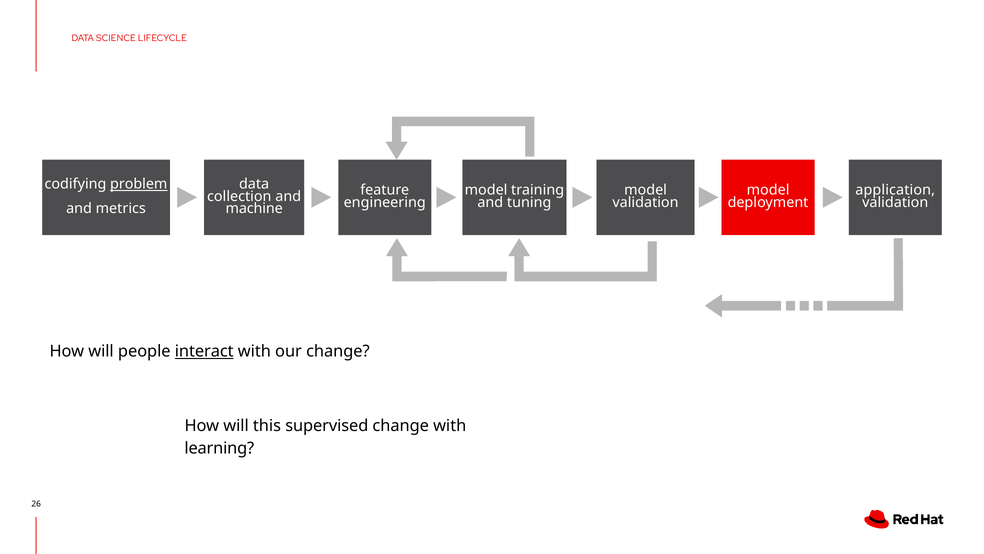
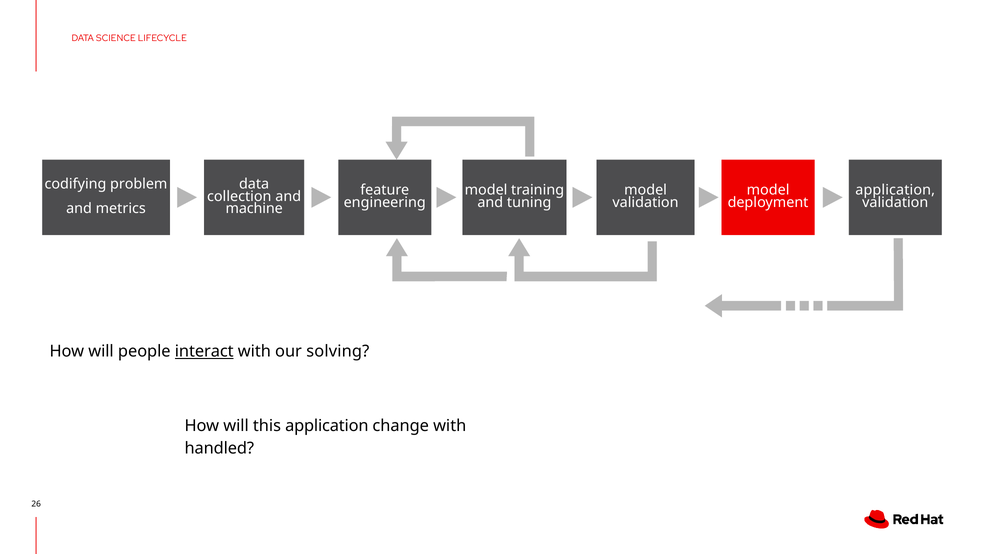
problem underline: present -> none (139, 184)
our change: change -> solving (338, 351)
this supervised: supervised -> application (327, 425)
learning: learning -> handled (219, 448)
